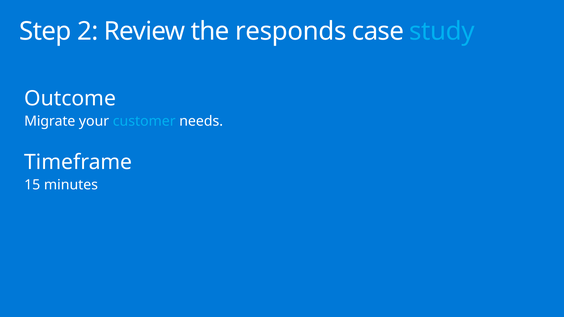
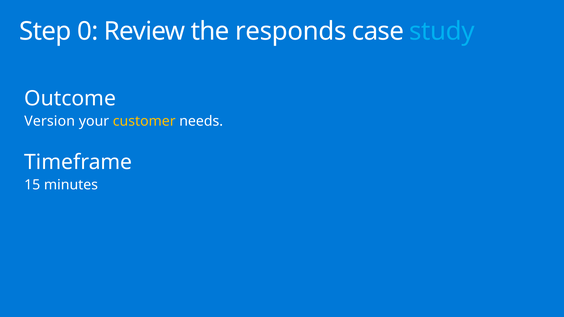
2: 2 -> 0 (88, 31)
Migrate: Migrate -> Version (50, 121)
customer colour: light blue -> yellow (144, 121)
